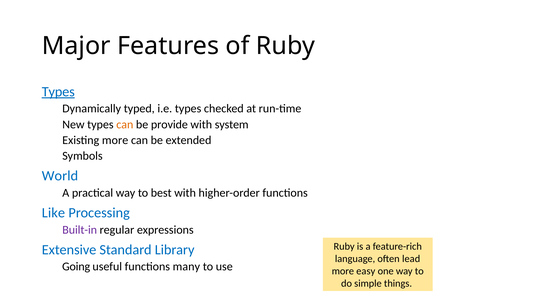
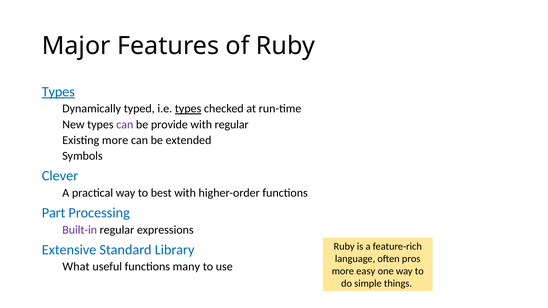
types underline: none -> present (188, 109)
can colour: orange -> purple (125, 125)
with system: system -> regular (232, 125)
World: World -> Clever (60, 176)
Like: Like -> Part (54, 213)
lead: lead -> pros (411, 259)
Going: Going -> What (76, 267)
